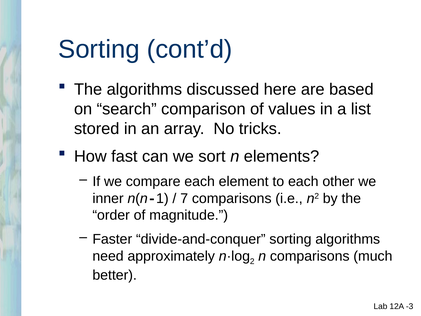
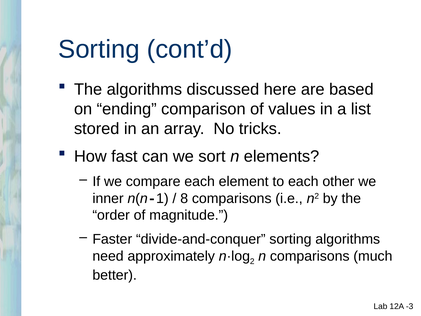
search: search -> ending (127, 109)
7: 7 -> 8 (184, 198)
